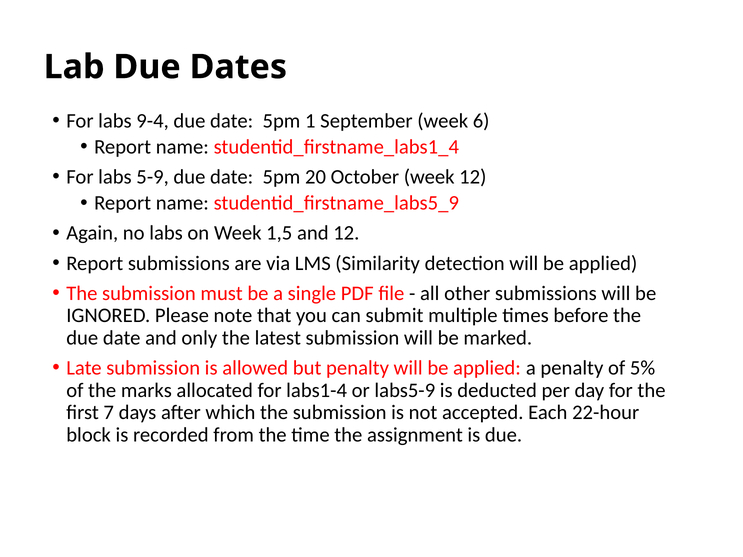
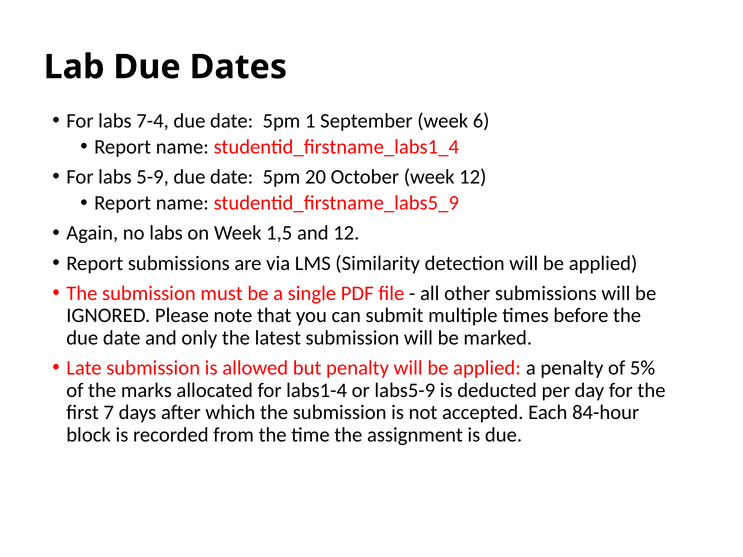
9-4: 9-4 -> 7-4 (153, 121)
22-hour: 22-hour -> 84-hour (606, 413)
